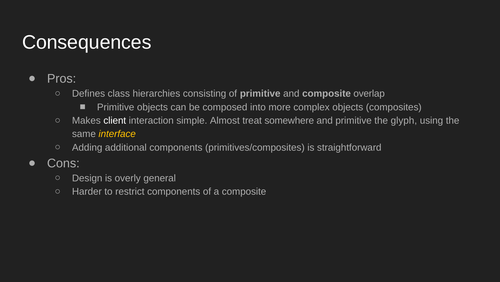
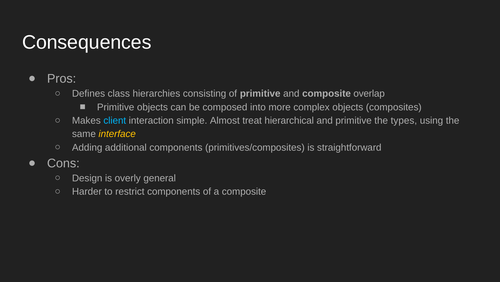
client colour: white -> light blue (115, 120)
somewhere: somewhere -> hierarchical (289, 120)
glyph: glyph -> types (404, 120)
